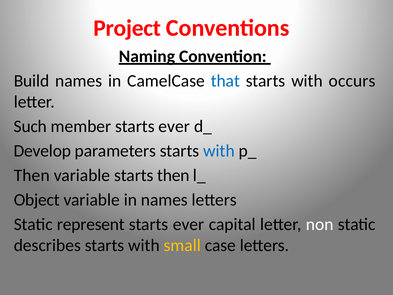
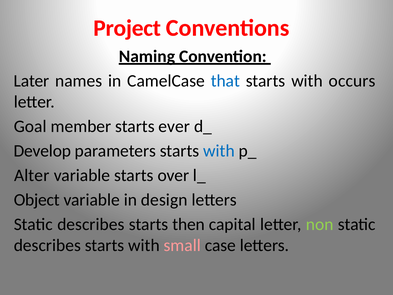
Build: Build -> Later (32, 81)
Such: Such -> Goal (30, 126)
Then: Then -> Alter (32, 175)
starts then: then -> over (173, 175)
in names: names -> design (164, 200)
represent: represent -> describes (91, 224)
ever: ever -> then (189, 224)
non colour: white -> light green (320, 224)
small colour: yellow -> pink (182, 245)
